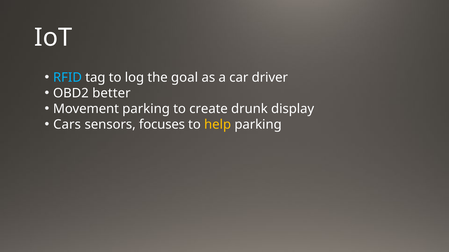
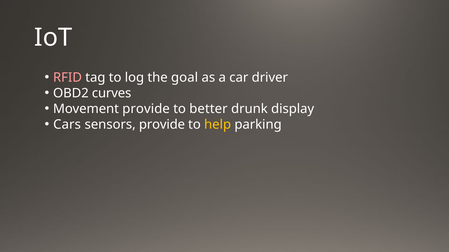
RFID colour: light blue -> pink (67, 78)
better: better -> curves (112, 93)
Movement parking: parking -> provide (146, 109)
create: create -> better (208, 109)
sensors focuses: focuses -> provide (162, 125)
